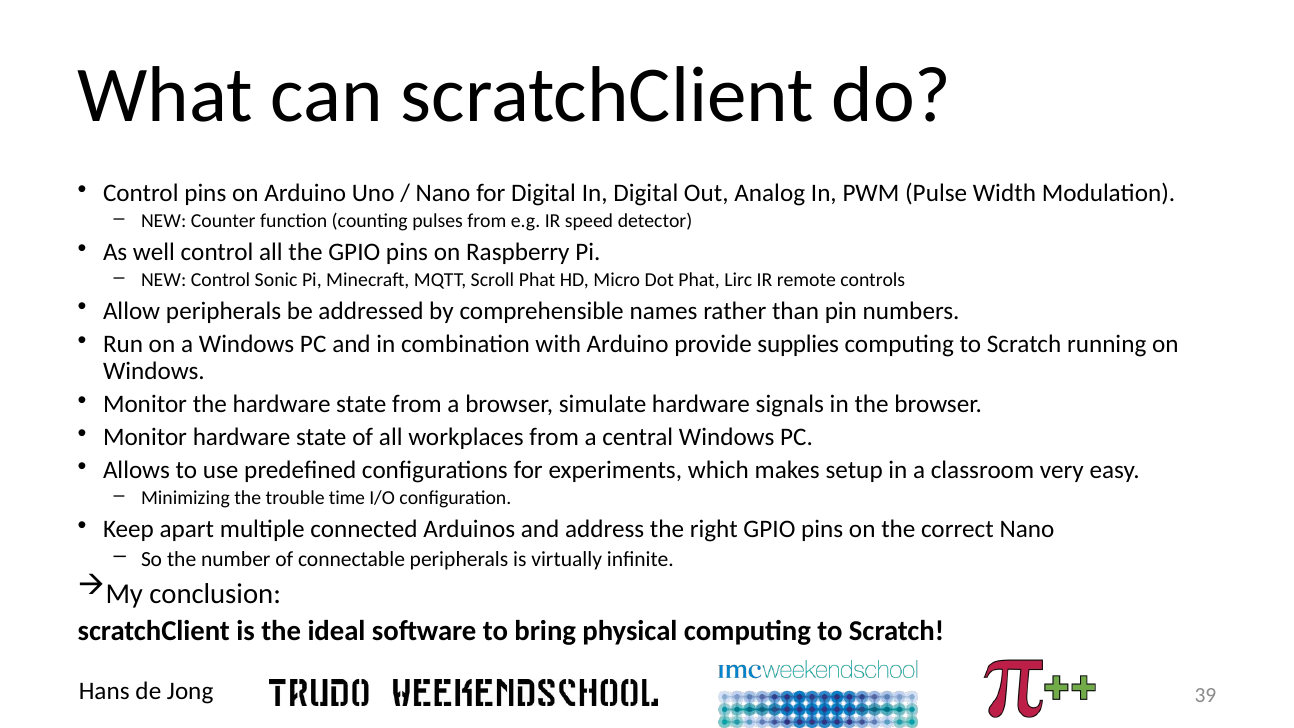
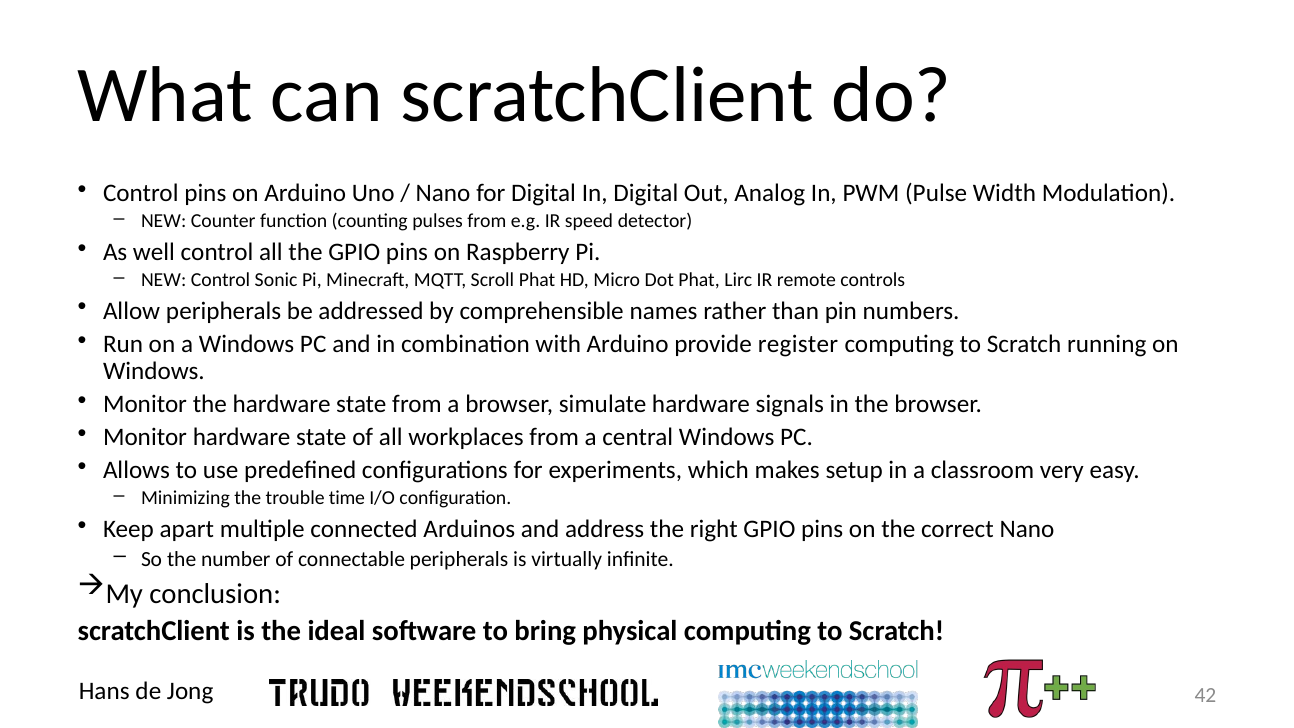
supplies: supplies -> register (798, 344)
39: 39 -> 42 (1205, 695)
